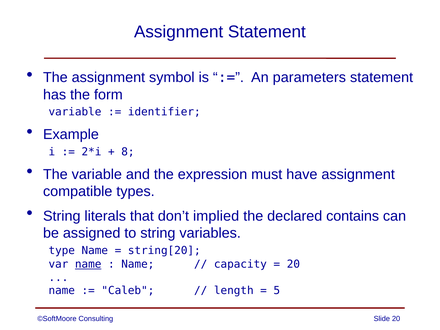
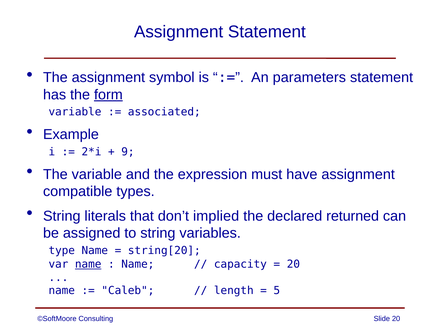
form underline: none -> present (108, 95)
identifier: identifier -> associated (164, 112)
8: 8 -> 9 (128, 152)
contains: contains -> returned (353, 216)
